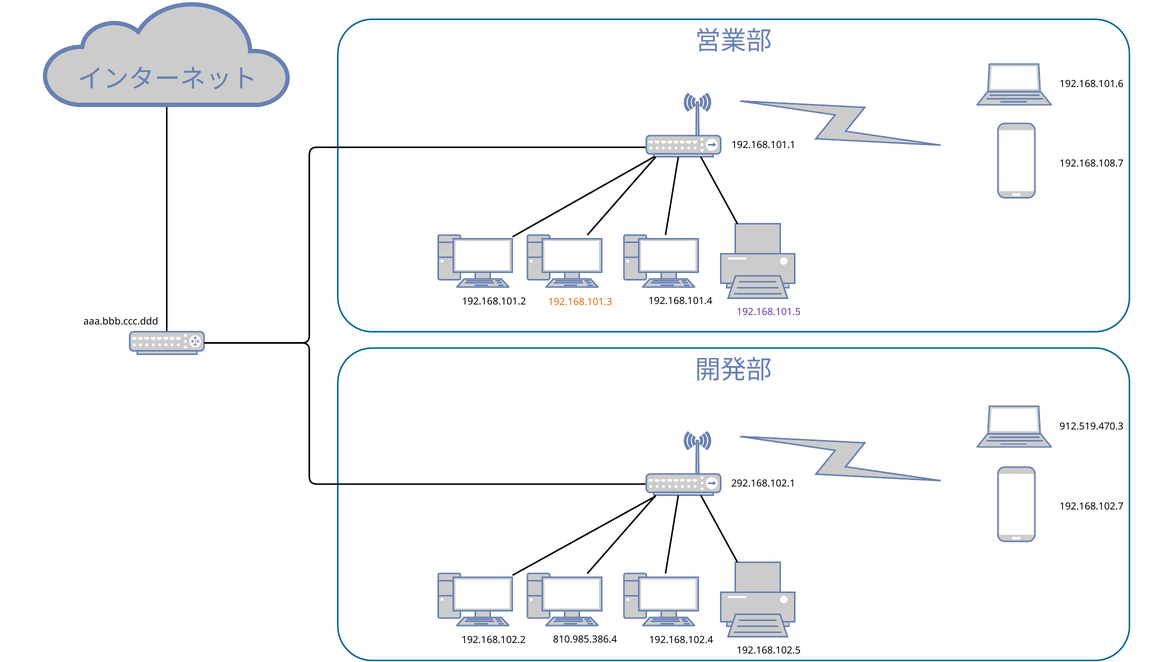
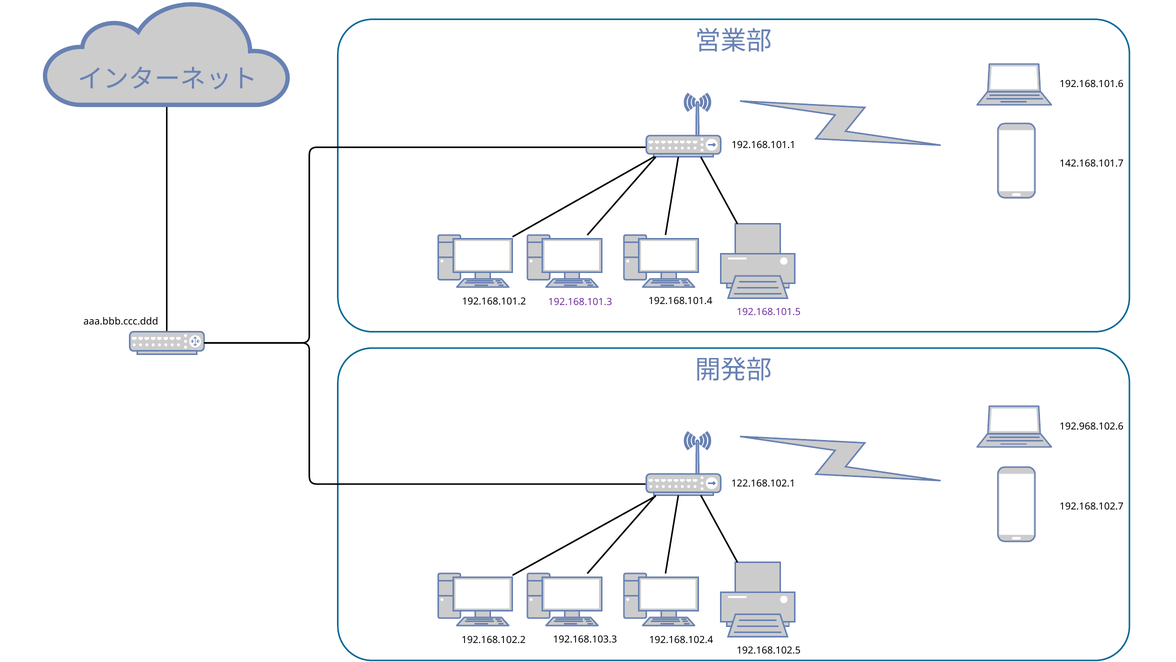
192.168.108.7: 192.168.108.7 -> 142.168.101.7 (1092, 163)
192.168.101.3 colour: orange -> purple (580, 302)
912.519.470.3: 912.519.470.3 -> 192.968.102.6 (1092, 426)
292.168.102.1: 292.168.102.1 -> 122.168.102.1 (763, 483)
810.985.386.4: 810.985.386.4 -> 192.168.103.3 (585, 639)
